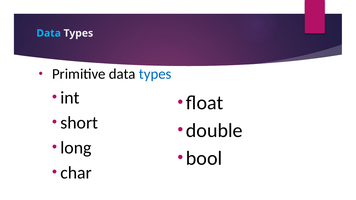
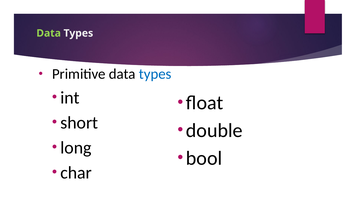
Data colour: light blue -> light green (49, 33)
